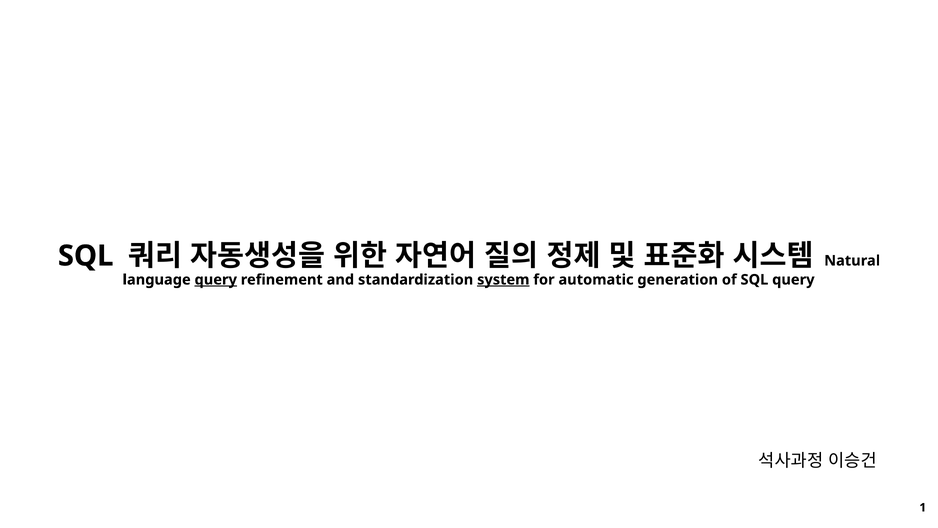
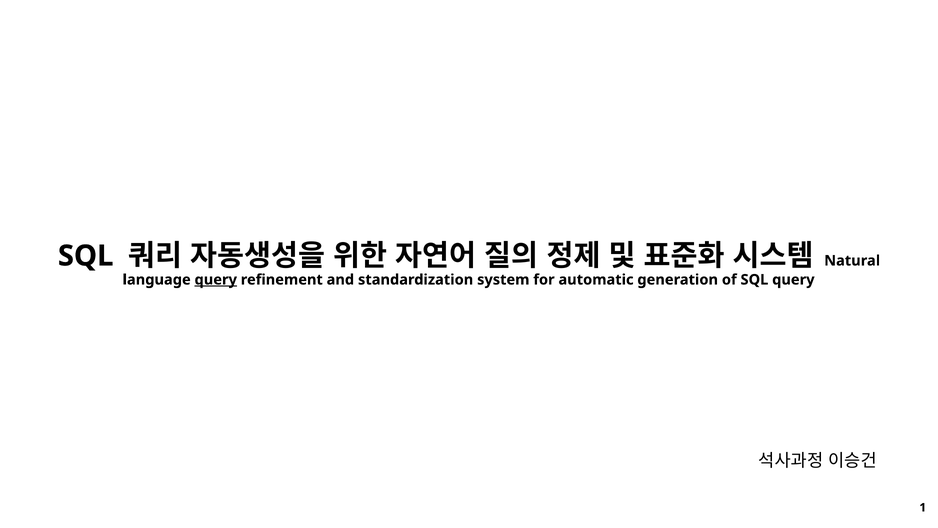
system underline: present -> none (503, 280)
